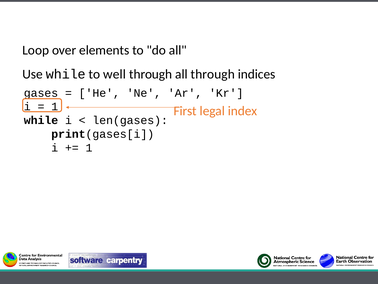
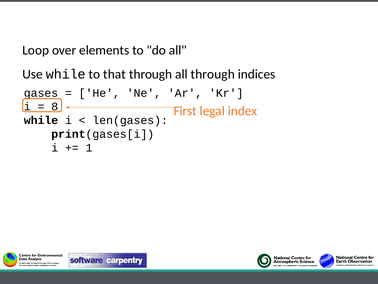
well: well -> that (115, 74)
1: 1 -> 8 (55, 107)
